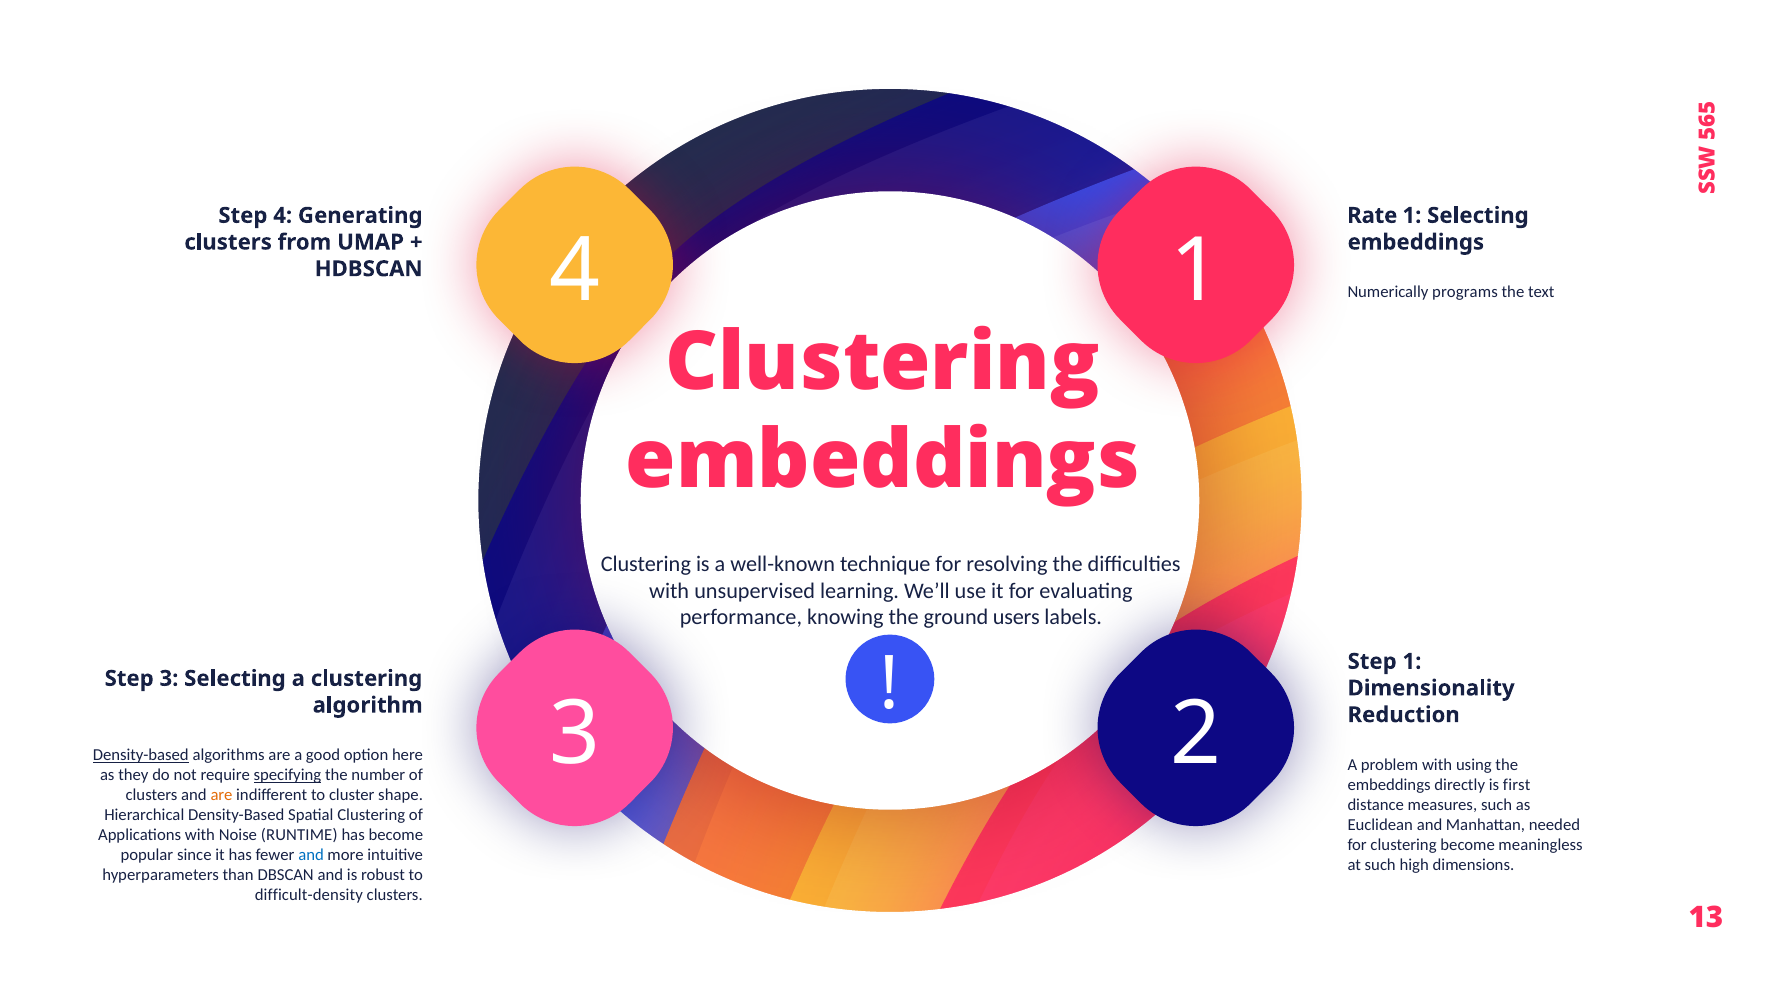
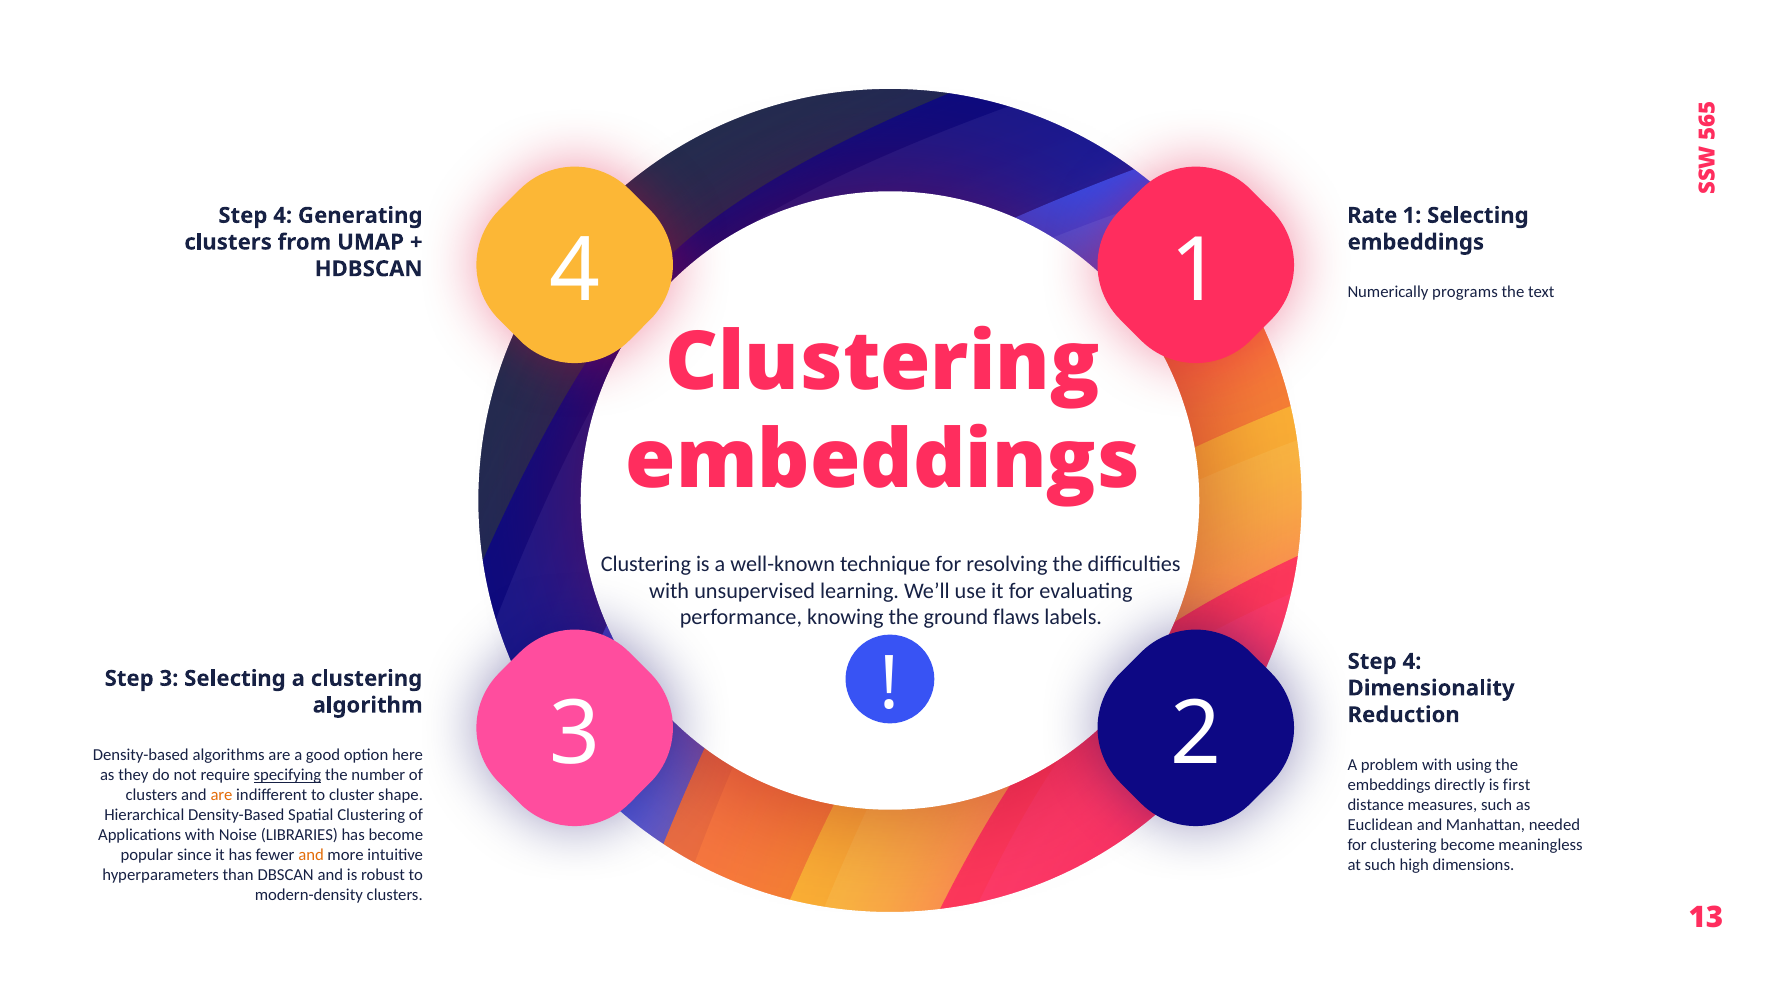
users: users -> flaws (1016, 618)
1: 1 -> 4 (1412, 662)
Density-based underline: present -> none (141, 755)
RUNTIME: RUNTIME -> LIBRARIES (299, 835)
and colour: blue -> orange (311, 855)
difficult-density: difficult-density -> modern-density (309, 896)
